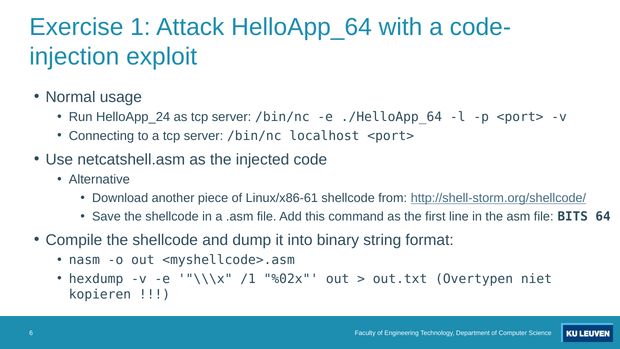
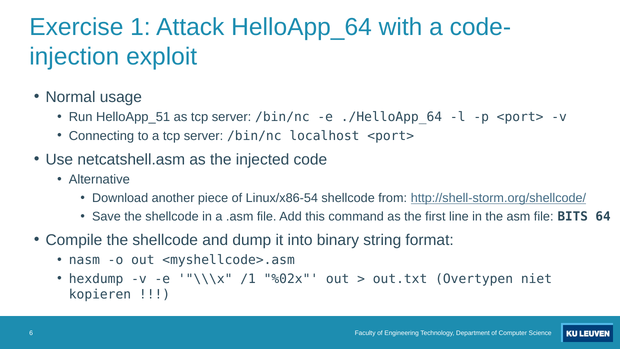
HelloApp_24: HelloApp_24 -> HelloApp_51 (133, 117)
Linux/x86-61: Linux/x86-61 -> Linux/x86-54 (282, 198)
